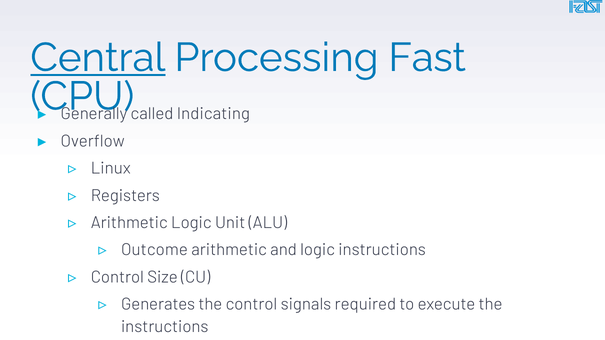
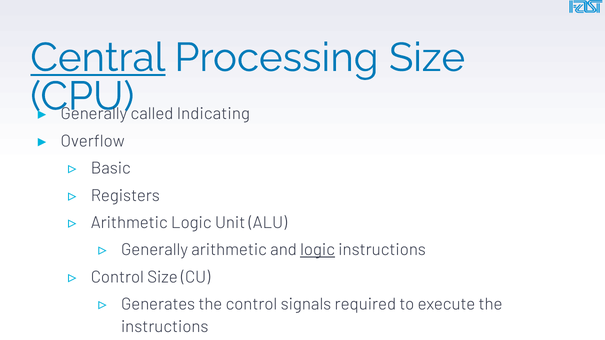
Processing Fast: Fast -> Size (427, 58)
Linux: Linux -> Basic (111, 168)
Outcome: Outcome -> Generally (154, 250)
logic underline: none -> present (318, 250)
